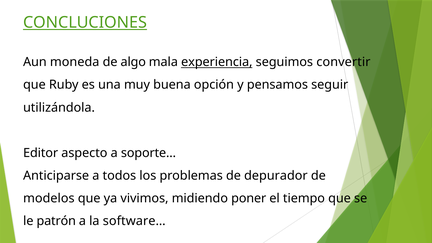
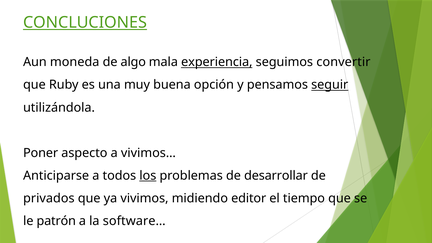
seguir underline: none -> present (330, 85)
Editor: Editor -> Poner (41, 153)
soporte…: soporte… -> vivimos… (148, 153)
los underline: none -> present (148, 176)
depurador: depurador -> desarrollar (276, 176)
modelos: modelos -> privados (49, 198)
poner: poner -> editor (249, 198)
